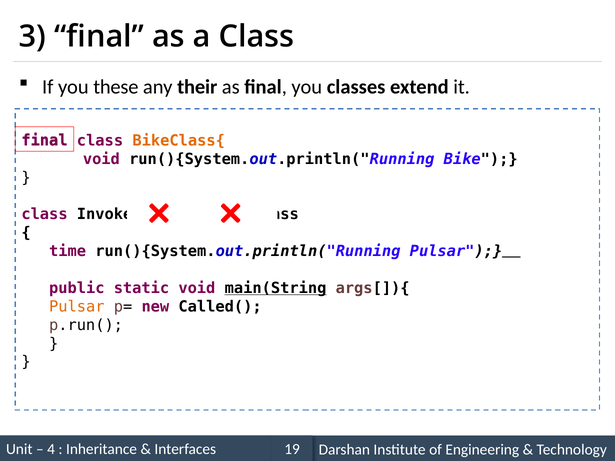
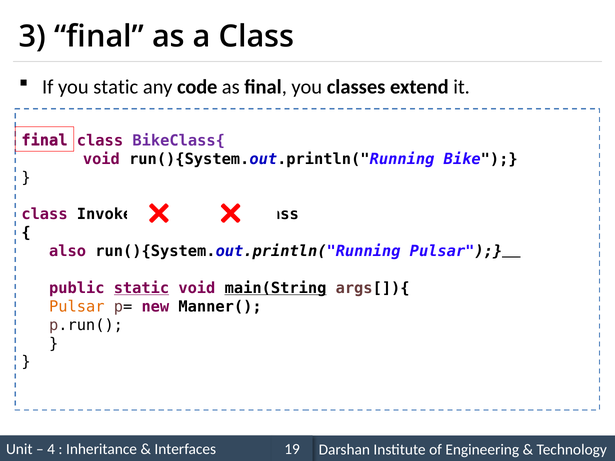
you these: these -> static (116, 87)
their: their -> code (197, 87)
BikeClass{ colour: orange -> purple (179, 141)
time: time -> also (68, 251)
static underline: none -> present (141, 288)
Called(: Called( -> Manner( (220, 307)
